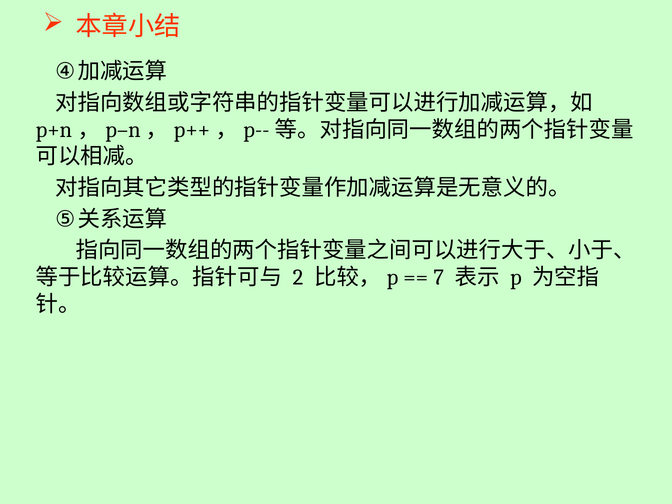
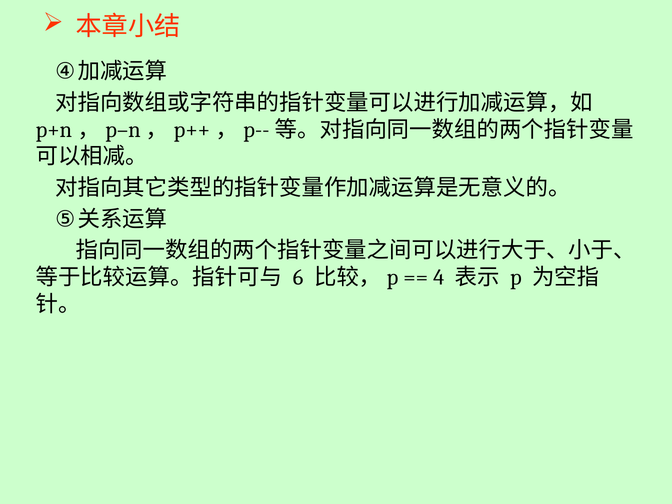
2: 2 -> 6 (298, 277)
7: 7 -> 4 (439, 277)
